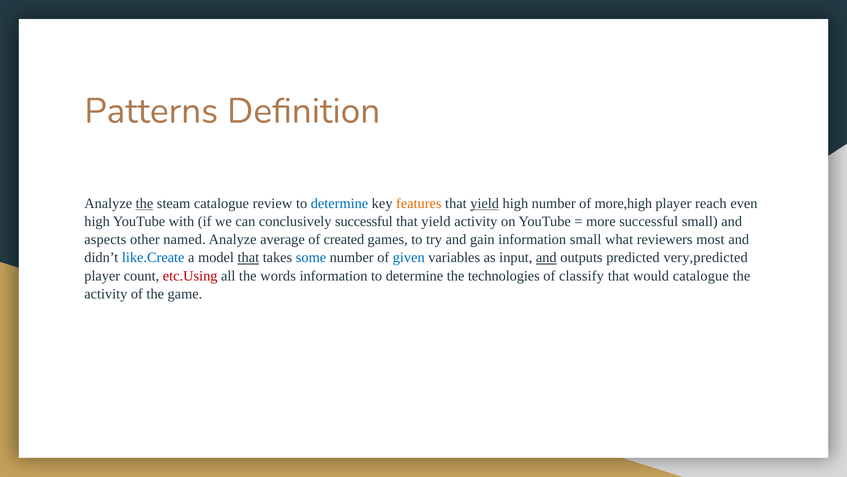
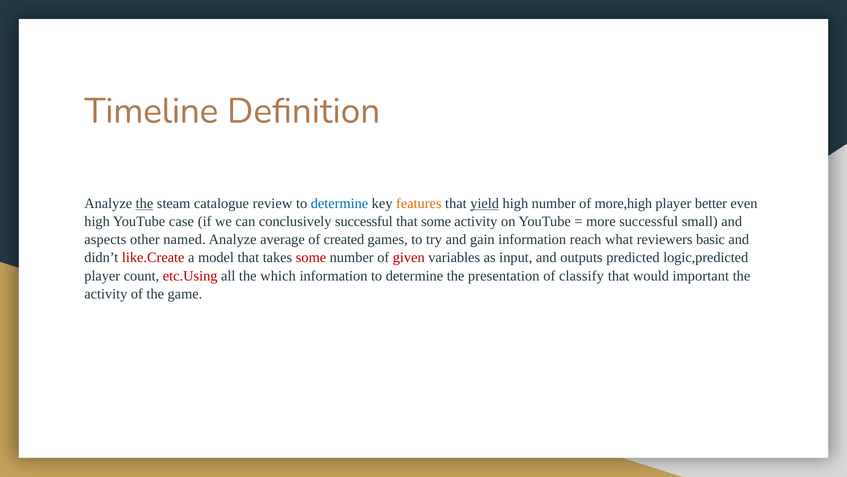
Patterns: Patterns -> Timeline (151, 111)
reach: reach -> better (711, 203)
with: with -> case (181, 221)
yield: yield -> some (436, 221)
information small: small -> reach (586, 239)
most: most -> basic (711, 239)
like.Create colour: blue -> red (153, 257)
that underline: present -> none (248, 257)
some colour: blue -> red (311, 257)
given colour: blue -> red (409, 257)
and underline: present -> none (546, 257)
very,predicted: very,predicted -> logic,predicted (706, 257)
words: words -> which (278, 275)
technologies: technologies -> presentation (504, 275)
would catalogue: catalogue -> important (701, 275)
